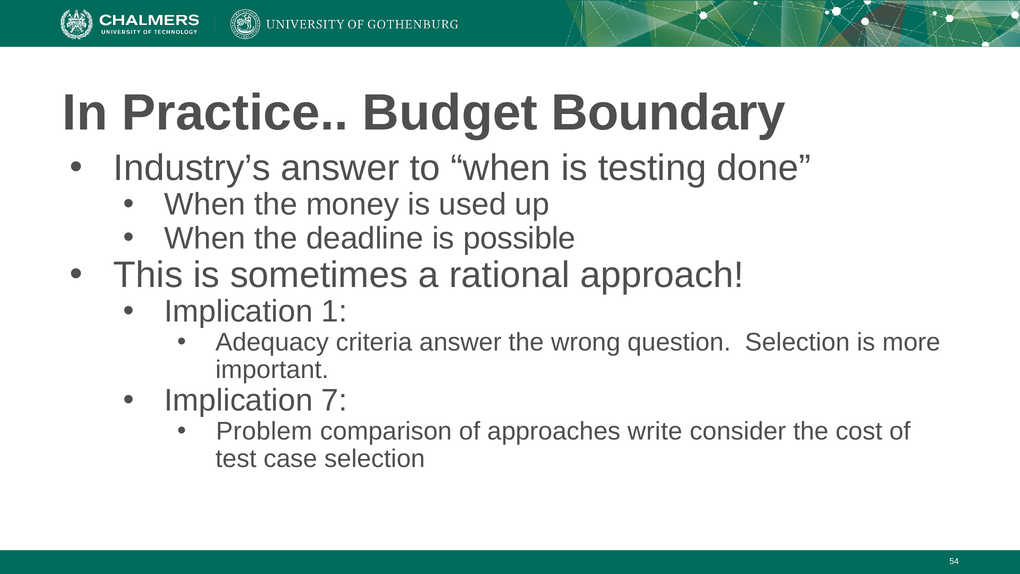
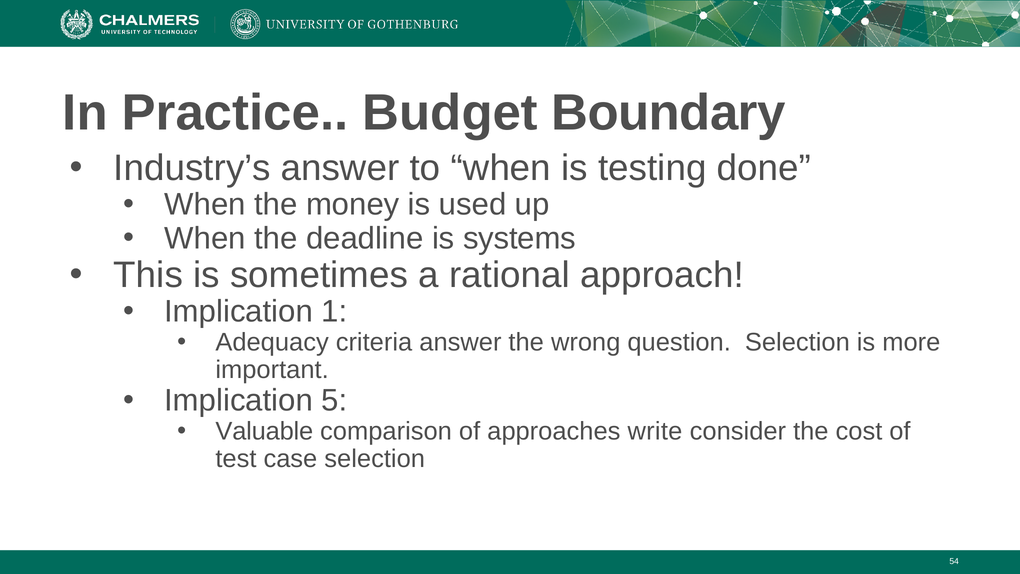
possible: possible -> systems (519, 238)
7: 7 -> 5 (334, 400)
Problem: Problem -> Valuable (264, 431)
